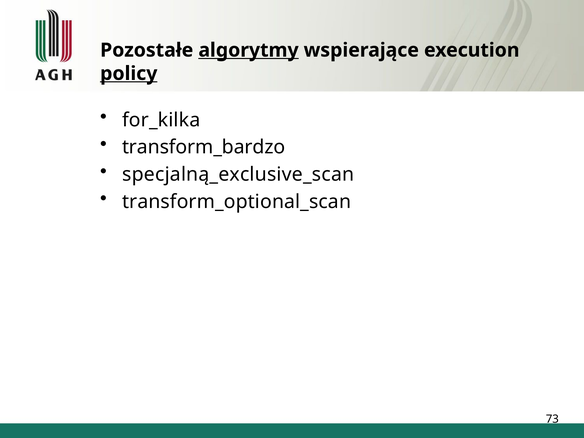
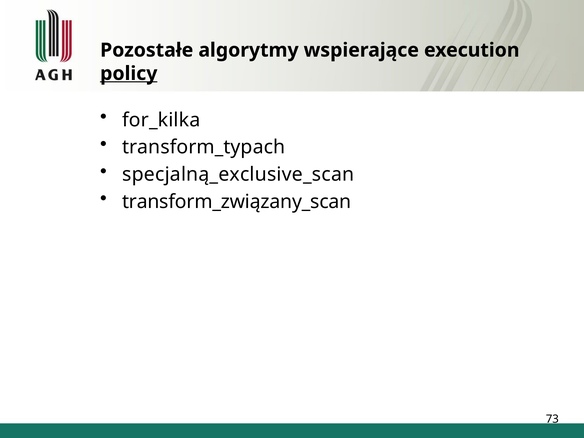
algorytmy underline: present -> none (249, 50)
transform_bardzo: transform_bardzo -> transform_typach (204, 147)
transform_optional_scan: transform_optional_scan -> transform_związany_scan (237, 202)
